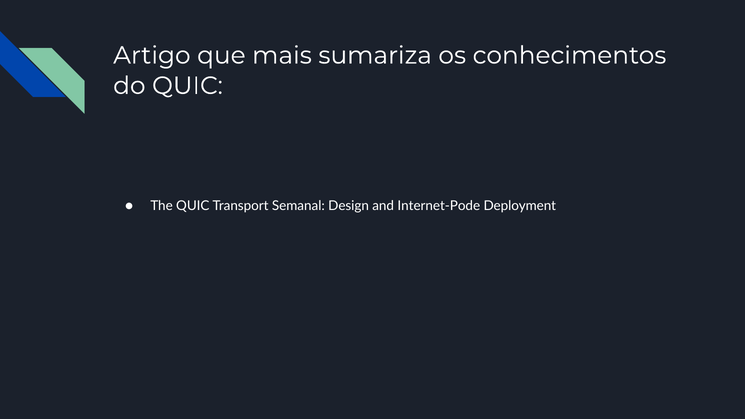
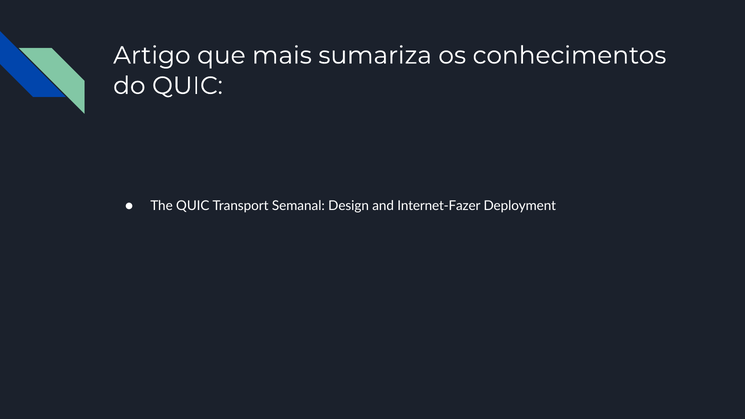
Internet-Pode: Internet-Pode -> Internet-Fazer (439, 206)
